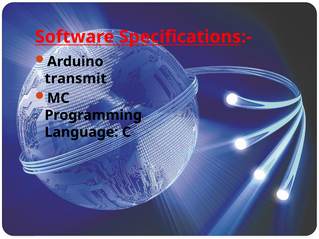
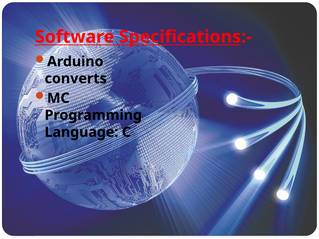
transmit: transmit -> converts (76, 79)
